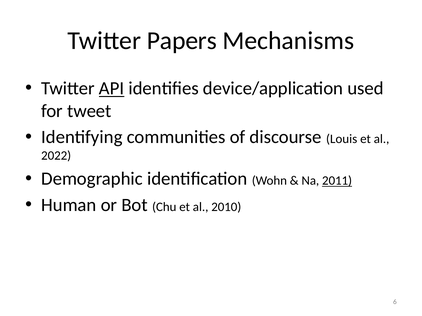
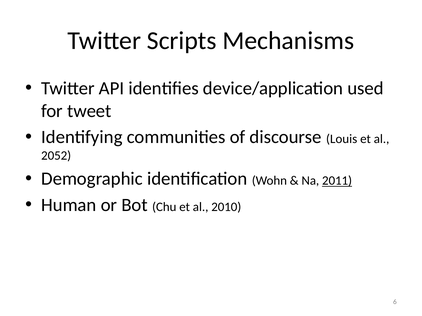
Papers: Papers -> Scripts (182, 41)
API underline: present -> none (112, 89)
2022: 2022 -> 2052 (56, 156)
